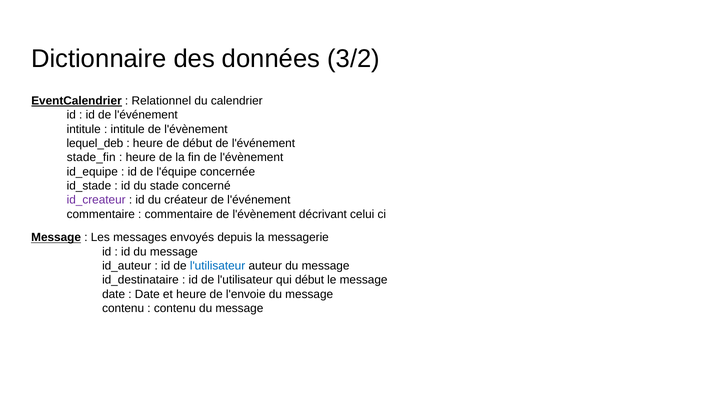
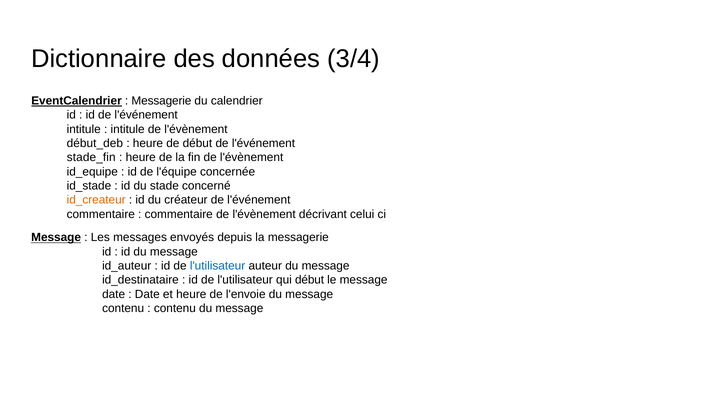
3/2: 3/2 -> 3/4 (354, 59)
Relationnel: Relationnel -> Messagerie (161, 101)
lequel_deb: lequel_deb -> début_deb (95, 143)
id_createur colour: purple -> orange (96, 200)
